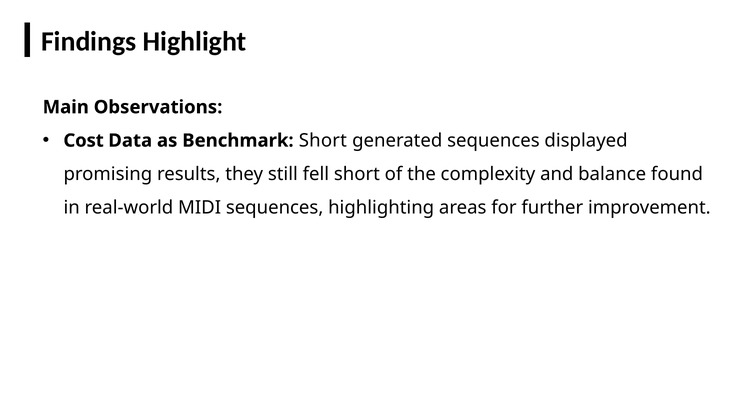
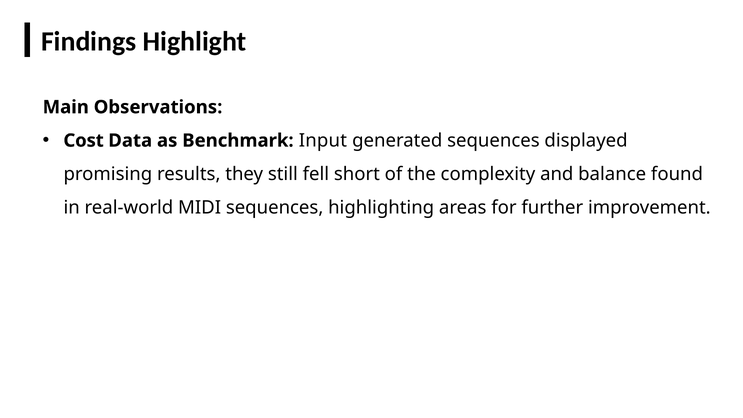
Benchmark Short: Short -> Input (323, 141)
